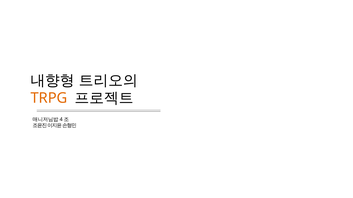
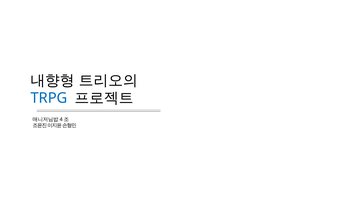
TRPG colour: orange -> blue (49, 98)
